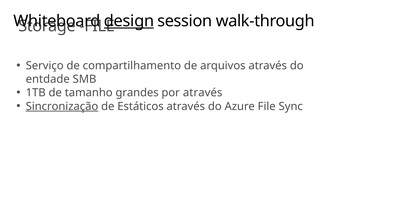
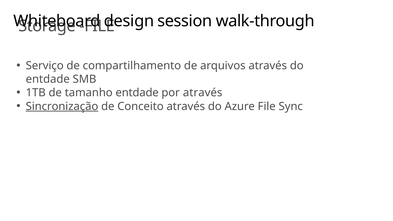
design underline: present -> none (129, 21)
tamanho grandes: grandes -> entdade (137, 93)
Estáticos: Estáticos -> Conceito (140, 106)
